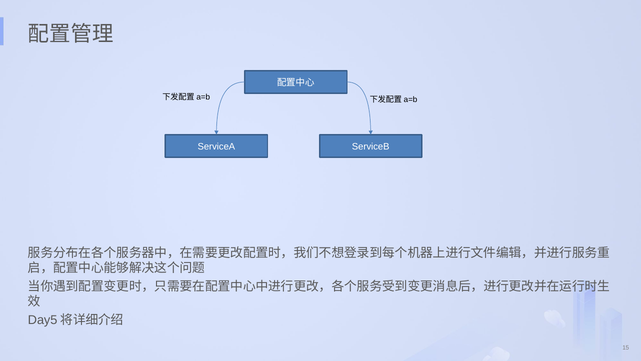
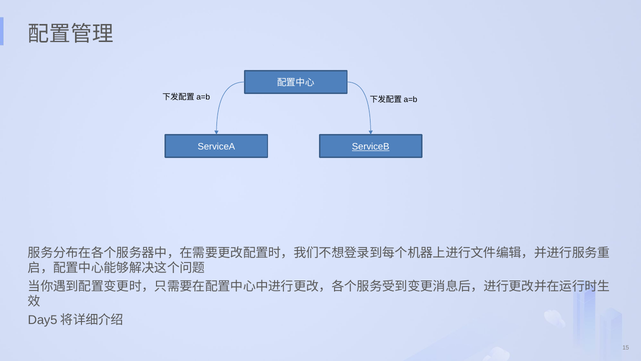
ServiceB underline: none -> present (371, 146)
